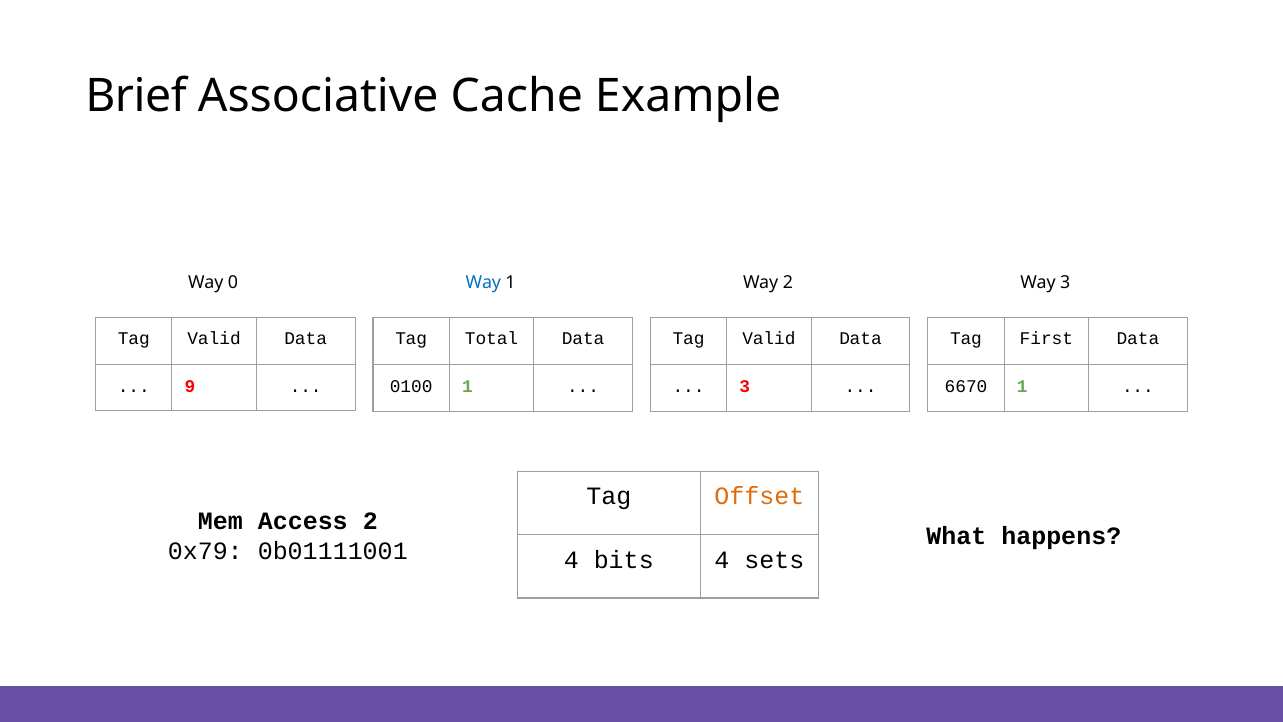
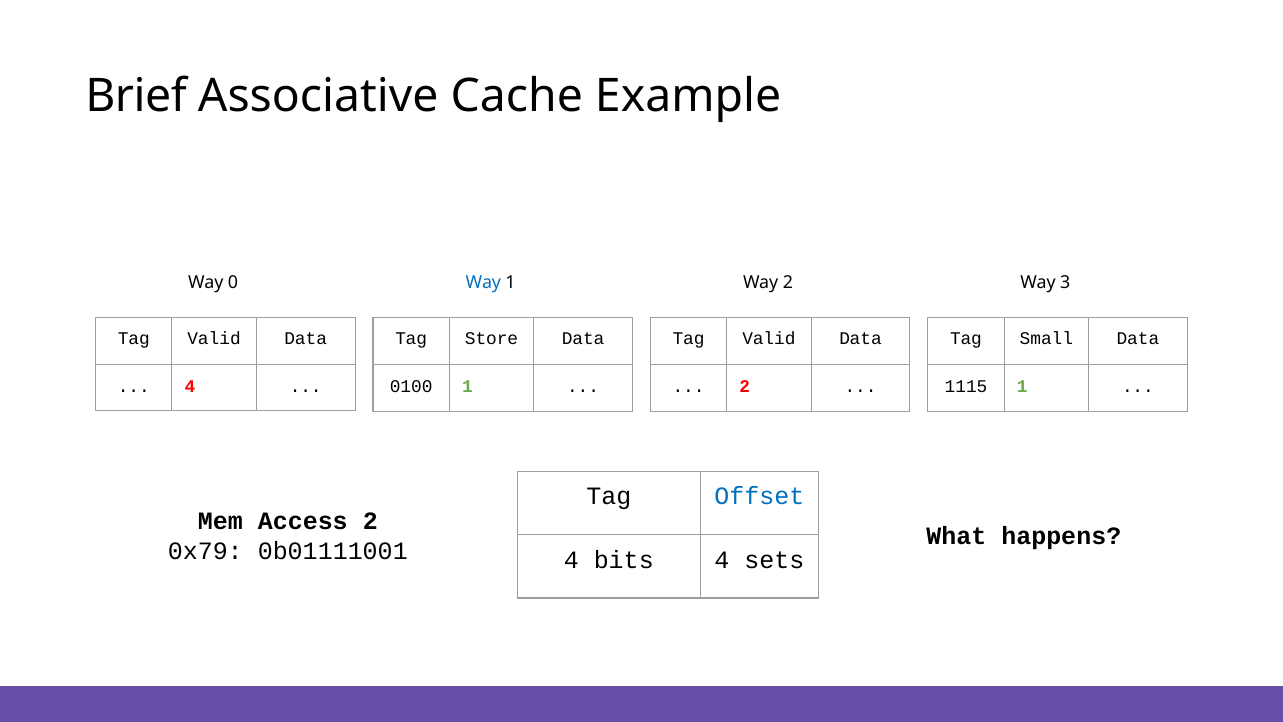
Total: Total -> Store (492, 339)
First: First -> Small (1046, 339)
9: 9 -> 4 (190, 386)
3: 3 -> 2 (745, 386)
6670: 6670 -> 1115 (966, 386)
Offset colour: orange -> blue (759, 496)
